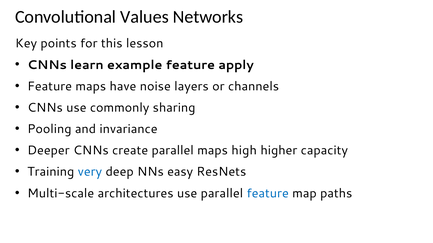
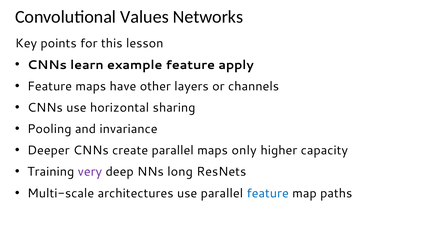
noise: noise -> other (155, 86)
commonly: commonly -> horizontal (120, 108)
high: high -> only (244, 151)
very colour: blue -> purple (90, 172)
easy: easy -> long (180, 172)
